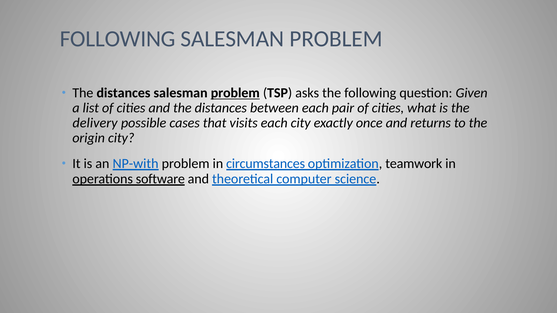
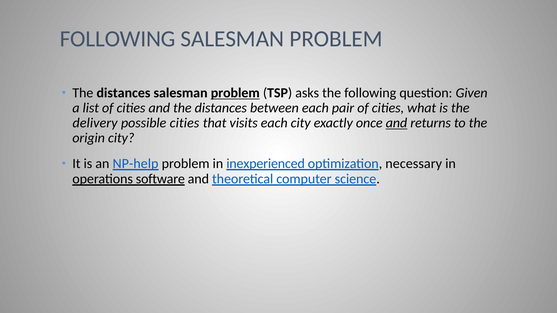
possible cases: cases -> cities (185, 123)
and underline: none -> present (396, 123)
NP-with: NP-with -> NP-help (136, 164)
circumstances: circumstances -> inexperienced (266, 164)
teamwork: teamwork -> necessary (414, 164)
